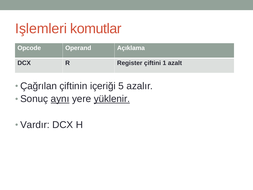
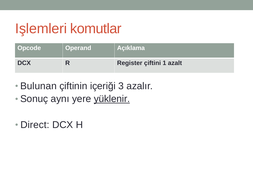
Çağrılan: Çağrılan -> Bulunan (38, 86)
5: 5 -> 3 (121, 86)
aynı underline: present -> none (60, 99)
Vardır: Vardır -> Direct (35, 125)
